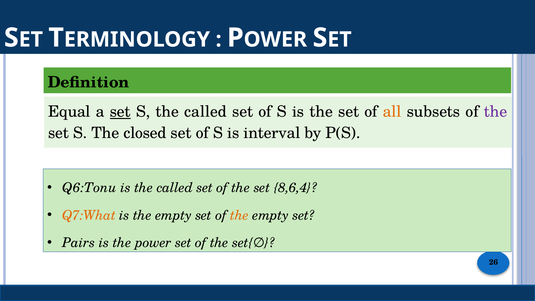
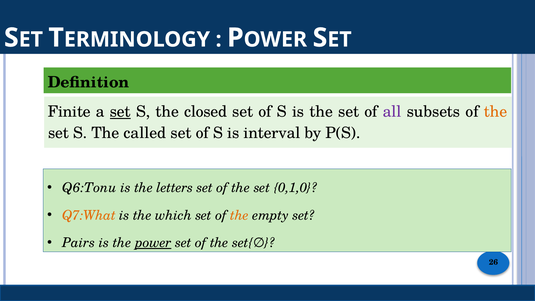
Equal: Equal -> Finite (69, 112)
S the called: called -> closed (206, 112)
all colour: orange -> purple (392, 112)
the colour: purple -> orange (496, 112)
closed: closed -> called (145, 133)
is the called: called -> letters (175, 188)
8,6,4: 8,6,4 -> 0,1,0 (296, 188)
is the empty: empty -> which (174, 215)
power underline: none -> present (153, 243)
